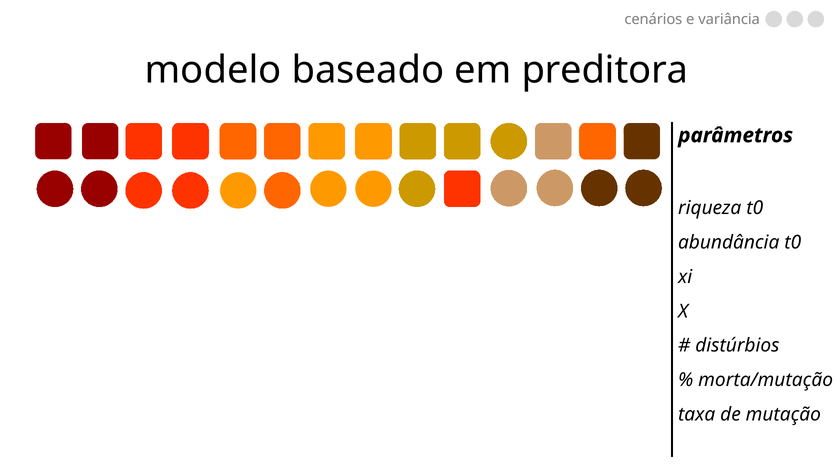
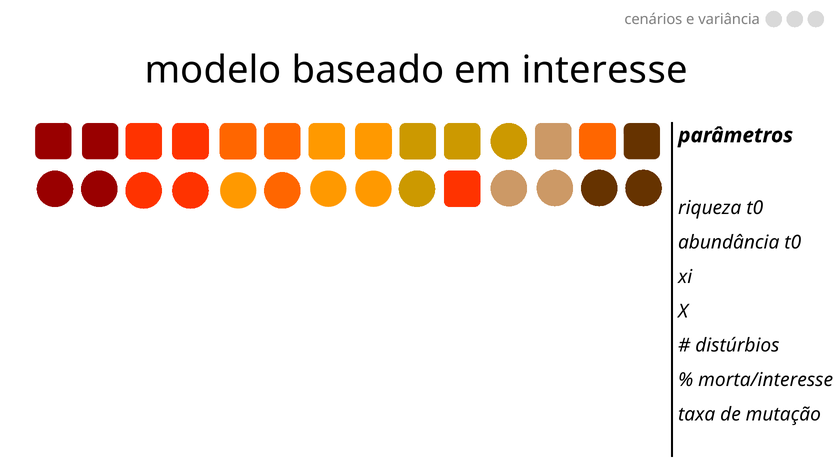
preditora: preditora -> interesse (605, 70)
morta/mutação: morta/mutação -> morta/interesse (766, 380)
